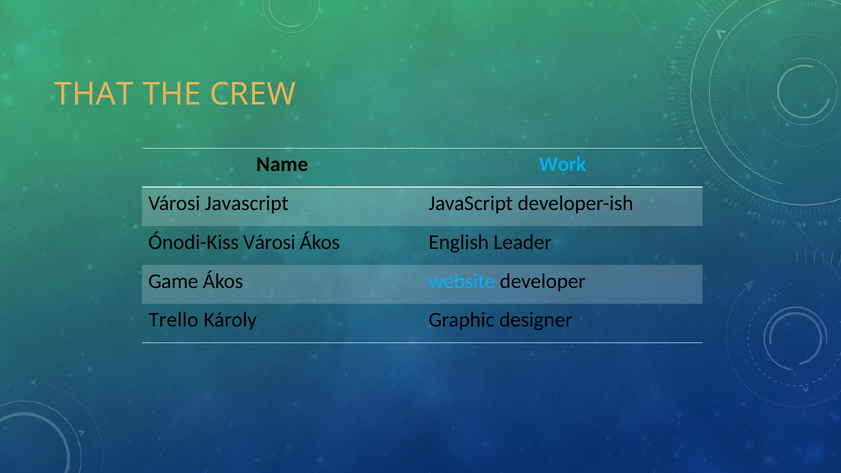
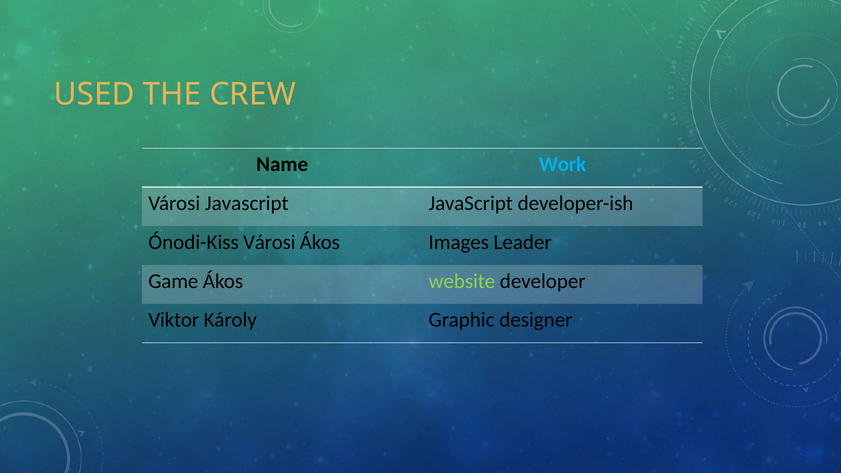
THAT: THAT -> USED (94, 94)
English: English -> Images (459, 242)
website colour: light blue -> light green (462, 281)
Trello: Trello -> Viktor (174, 320)
